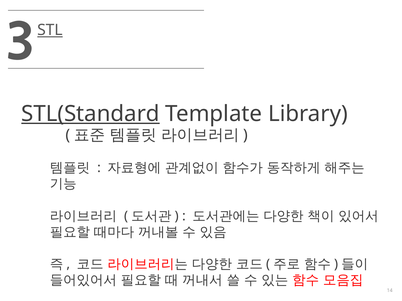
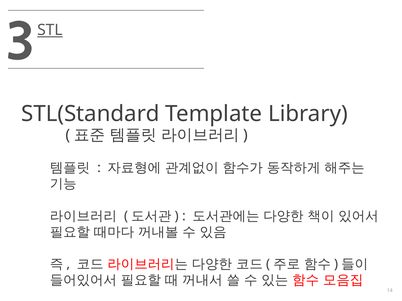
STL(Standard underline: present -> none (90, 114)
